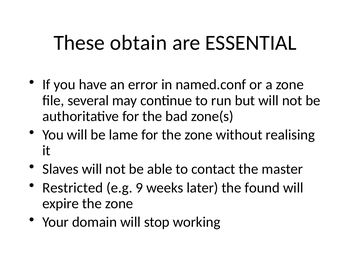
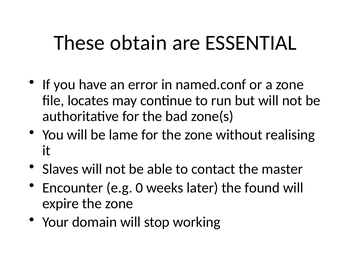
several: several -> locates (88, 100)
Restricted: Restricted -> Encounter (73, 187)
9: 9 -> 0 (139, 187)
